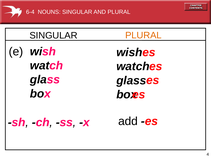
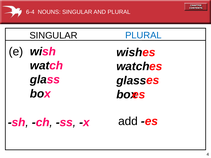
PLURAL colour: orange -> blue (143, 35)
